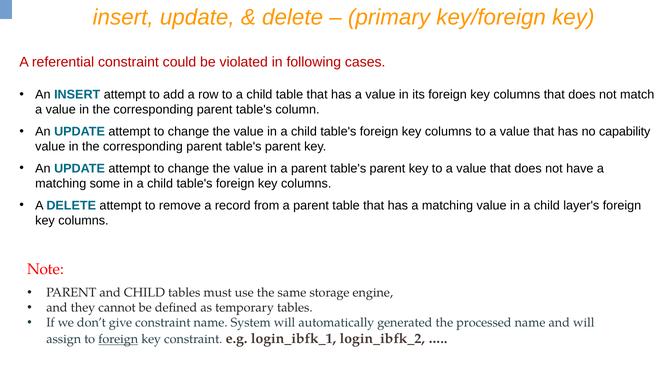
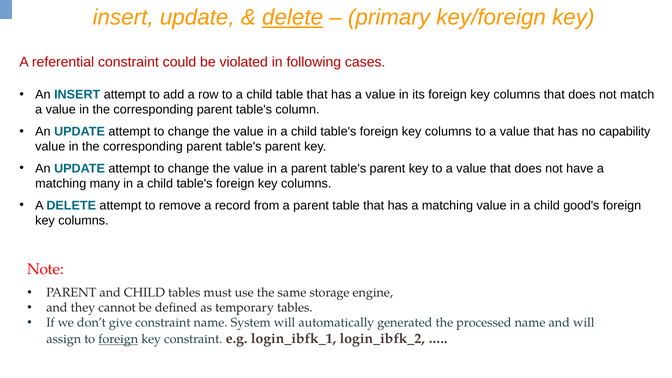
delete underline: none -> present (293, 17)
some: some -> many (105, 184)
layer's: layer's -> good's (581, 205)
